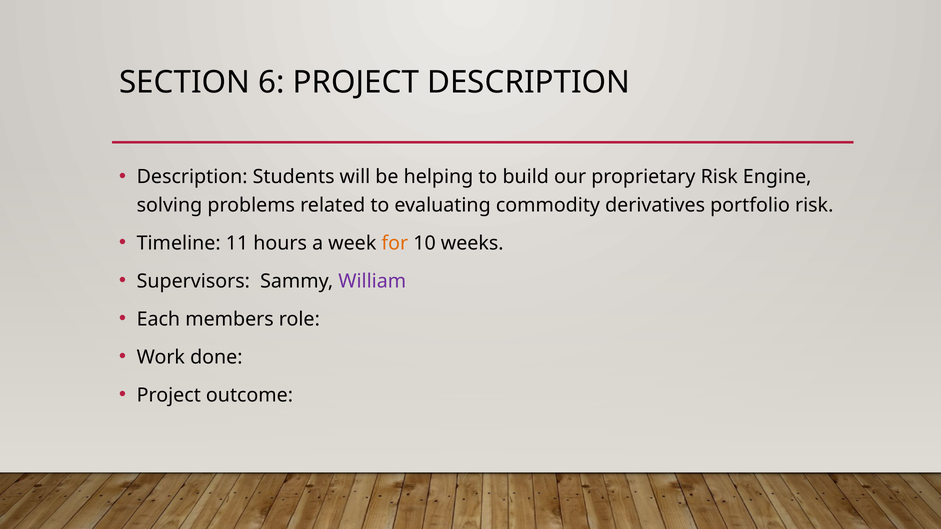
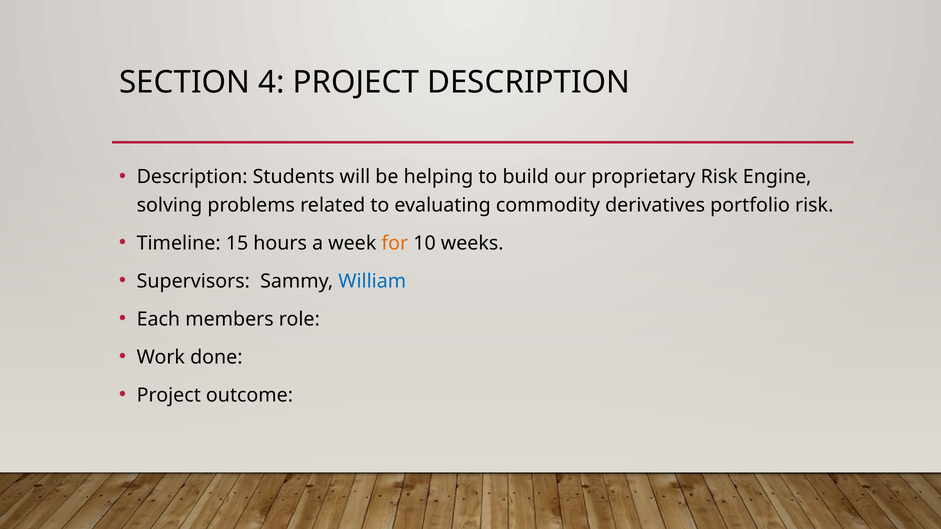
6: 6 -> 4 (271, 82)
11: 11 -> 15 (237, 243)
William colour: purple -> blue (372, 281)
